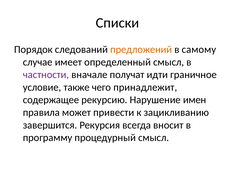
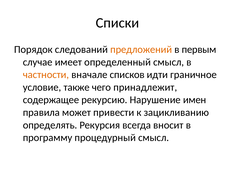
самому: самому -> первым (199, 49)
частности colour: purple -> orange (46, 74)
получат: получат -> списков (127, 74)
завершится: завершится -> определять (50, 125)
